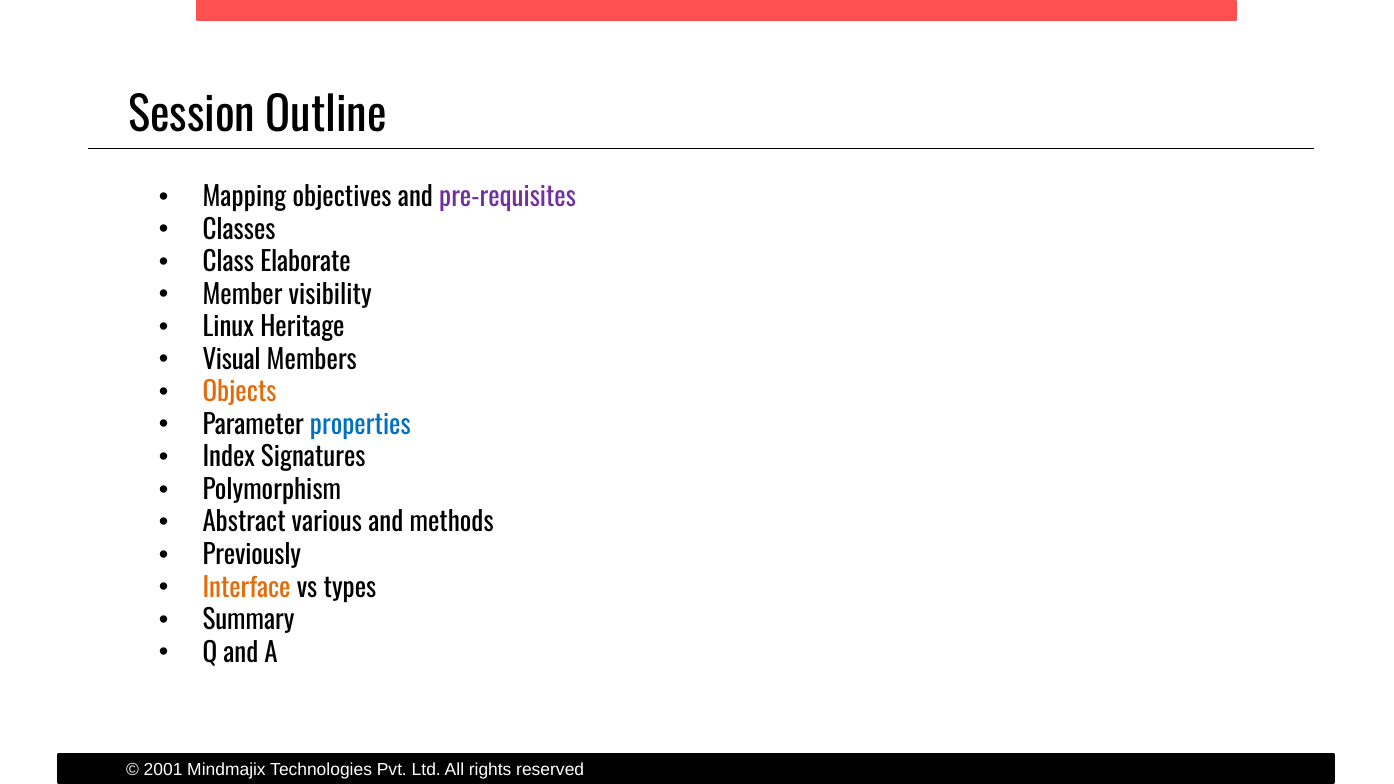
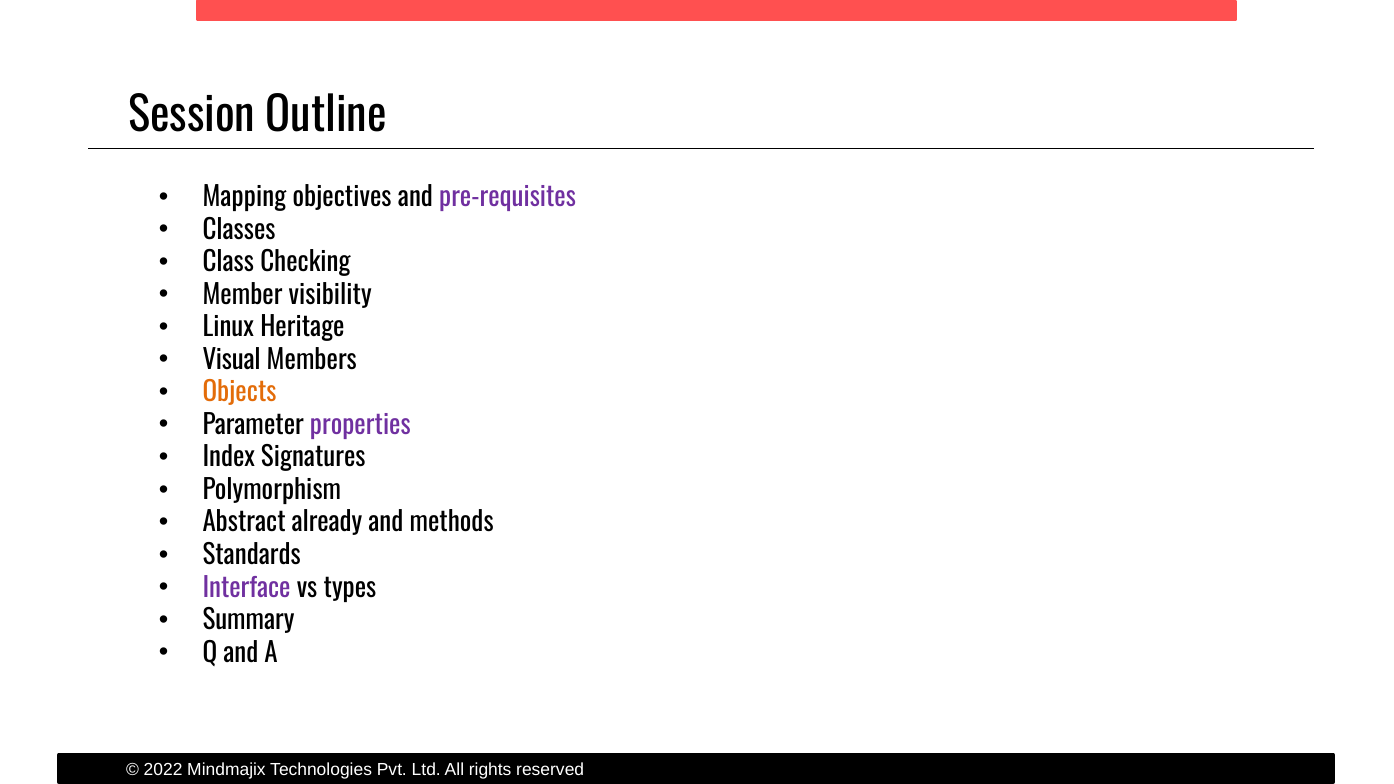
Elaborate: Elaborate -> Checking (305, 263)
properties colour: blue -> purple (360, 425)
various: various -> already (327, 523)
Previously: Previously -> Standards (252, 556)
Interface colour: orange -> purple (247, 588)
2001: 2001 -> 2022 (163, 770)
